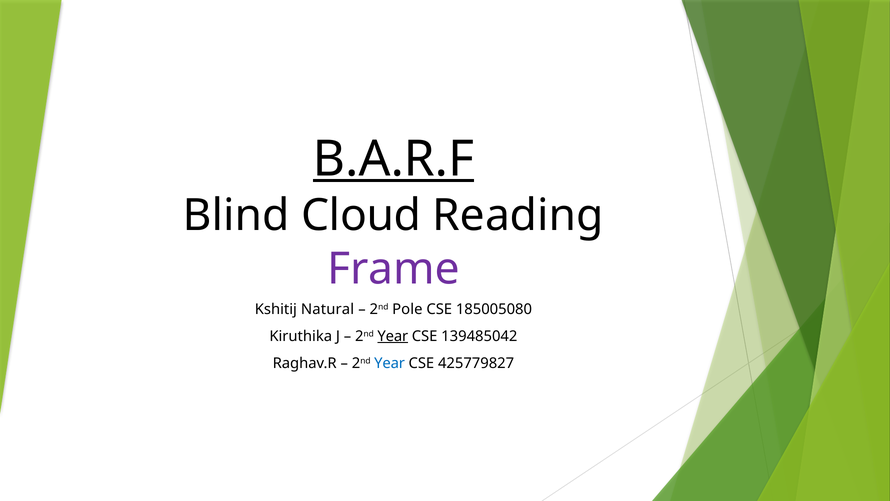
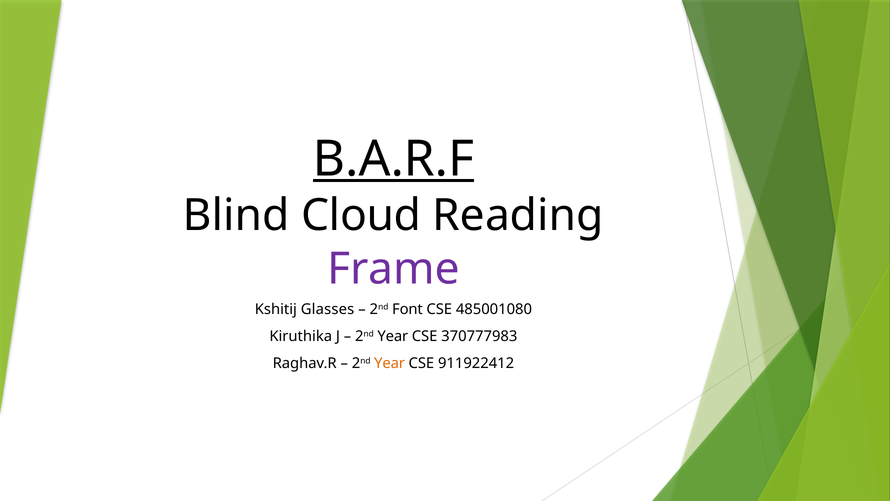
Natural: Natural -> Glasses (328, 309)
Pole: Pole -> Font (407, 309)
185005080: 185005080 -> 485001080 (494, 309)
Year underline: present -> none (393, 336)
139485042: 139485042 -> 370777983 (479, 336)
Year colour: blue -> orange (390, 363)
425779827: 425779827 -> 911922412 (476, 363)
